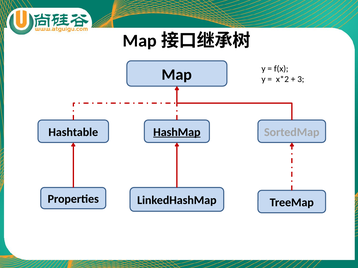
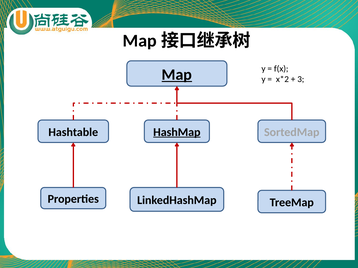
Map underline: none -> present (177, 75)
